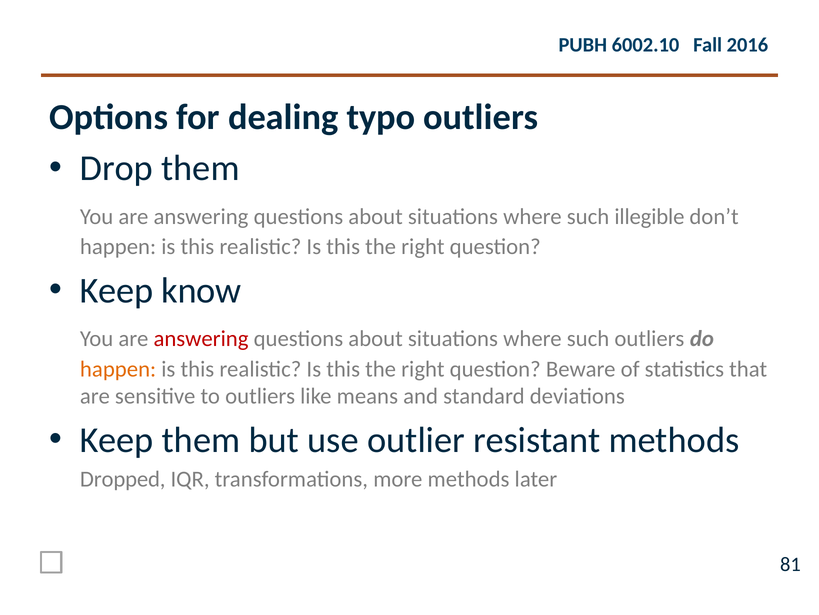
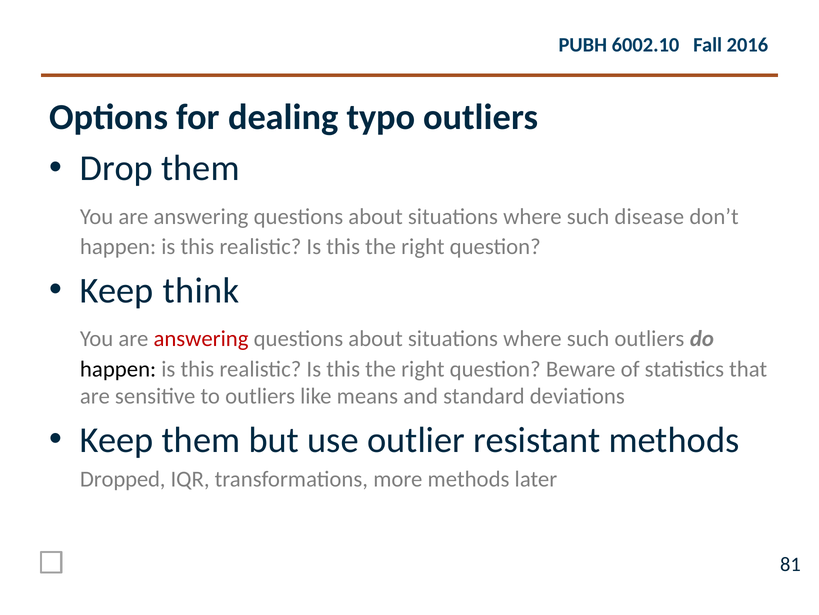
illegible: illegible -> disease (649, 216)
know: know -> think (201, 290)
happen colour: orange -> black (118, 369)
